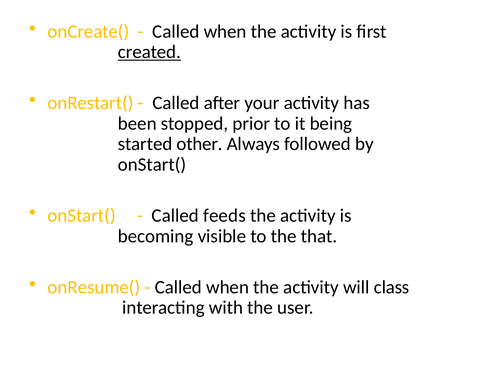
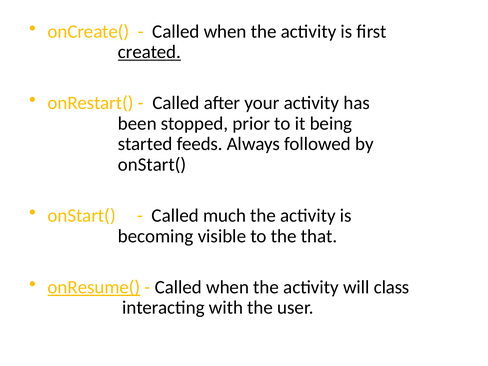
other: other -> feeds (200, 144)
feeds: feeds -> much (225, 216)
onResume( underline: none -> present (94, 287)
